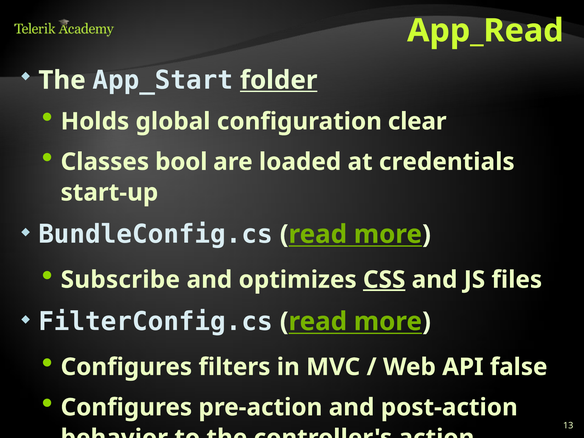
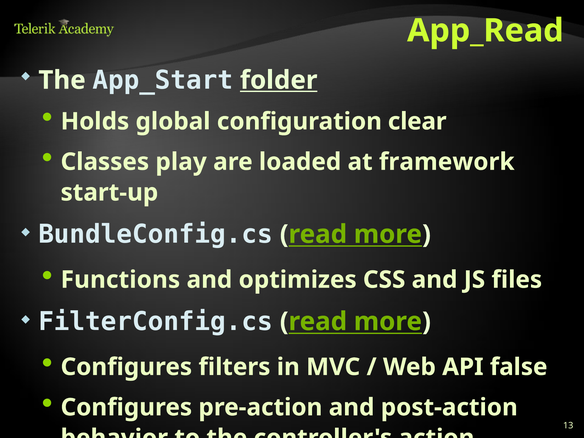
bool: bool -> play (181, 162)
credentials: credentials -> framework (447, 162)
Subscribe: Subscribe -> Functions (120, 280)
CSS underline: present -> none (384, 280)
